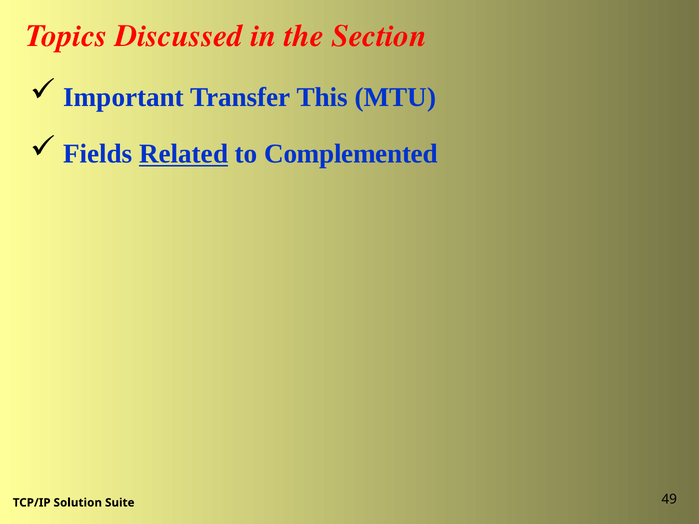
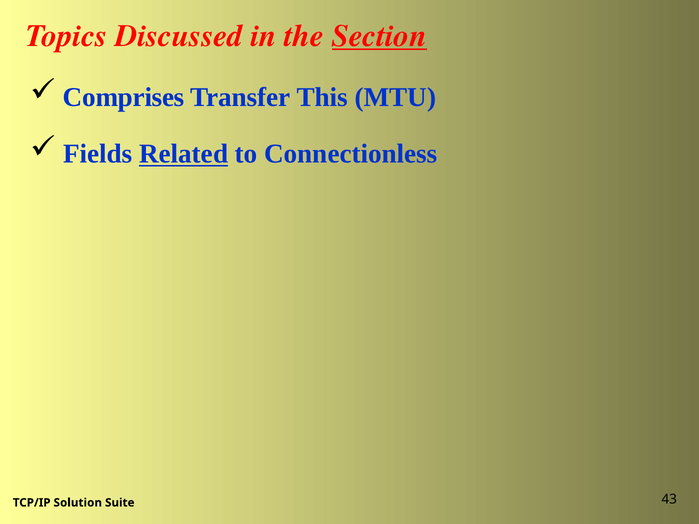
Section underline: none -> present (379, 36)
Important: Important -> Comprises (124, 97)
Complemented: Complemented -> Connectionless (351, 154)
49: 49 -> 43 (669, 499)
